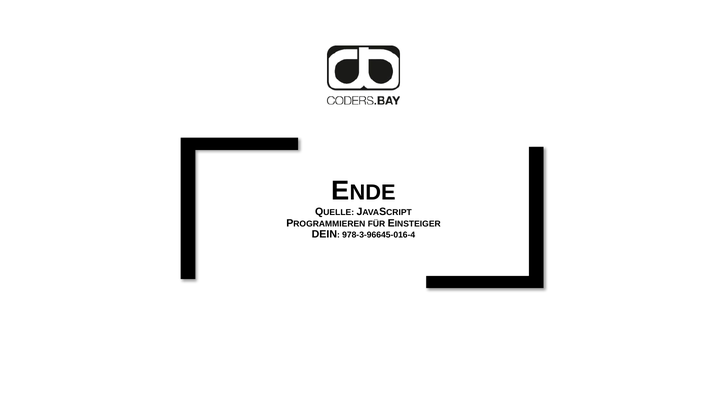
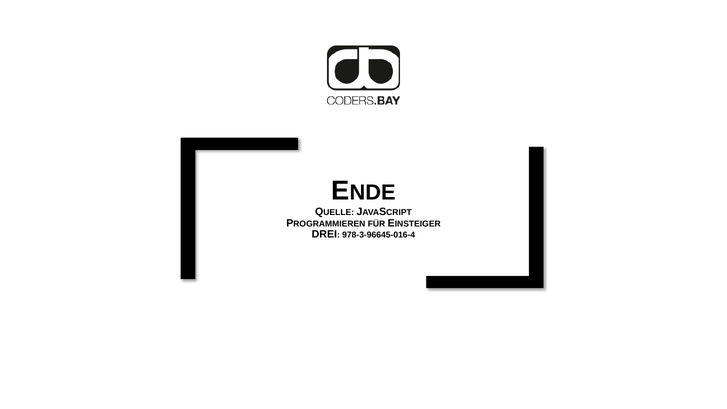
DEIN: DEIN -> DREI (324, 234)
